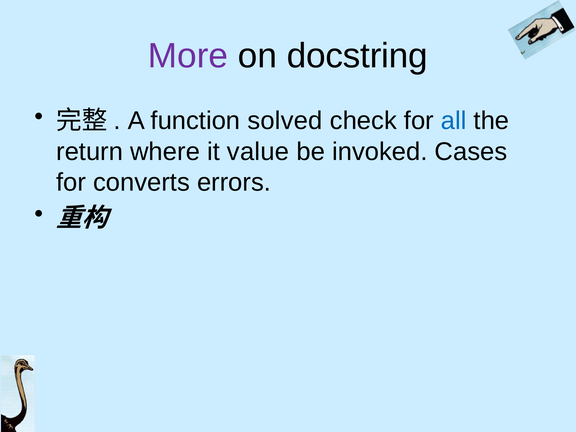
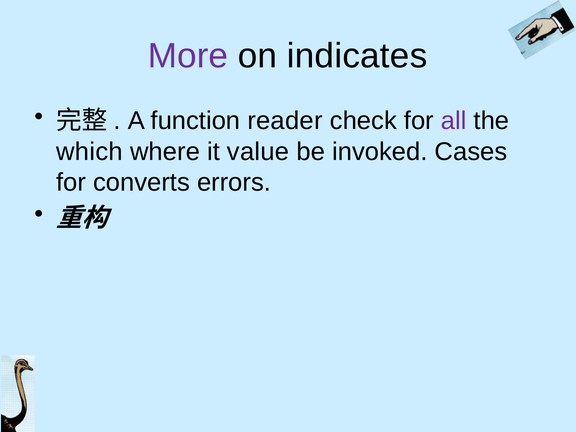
docstring: docstring -> indicates (357, 56)
solved: solved -> reader (285, 121)
all colour: blue -> purple (454, 121)
return: return -> which (89, 152)
